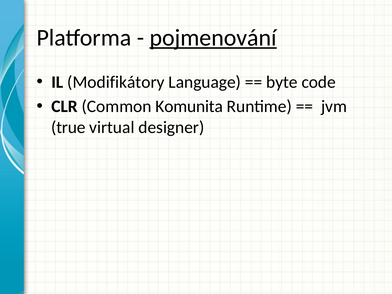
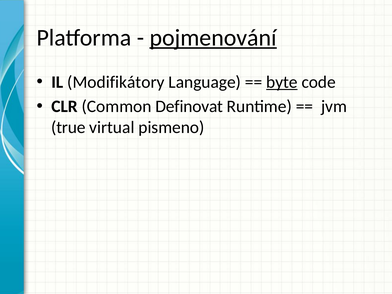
byte underline: none -> present (282, 82)
Komunita: Komunita -> Definovat (189, 106)
designer: designer -> pismeno (171, 127)
